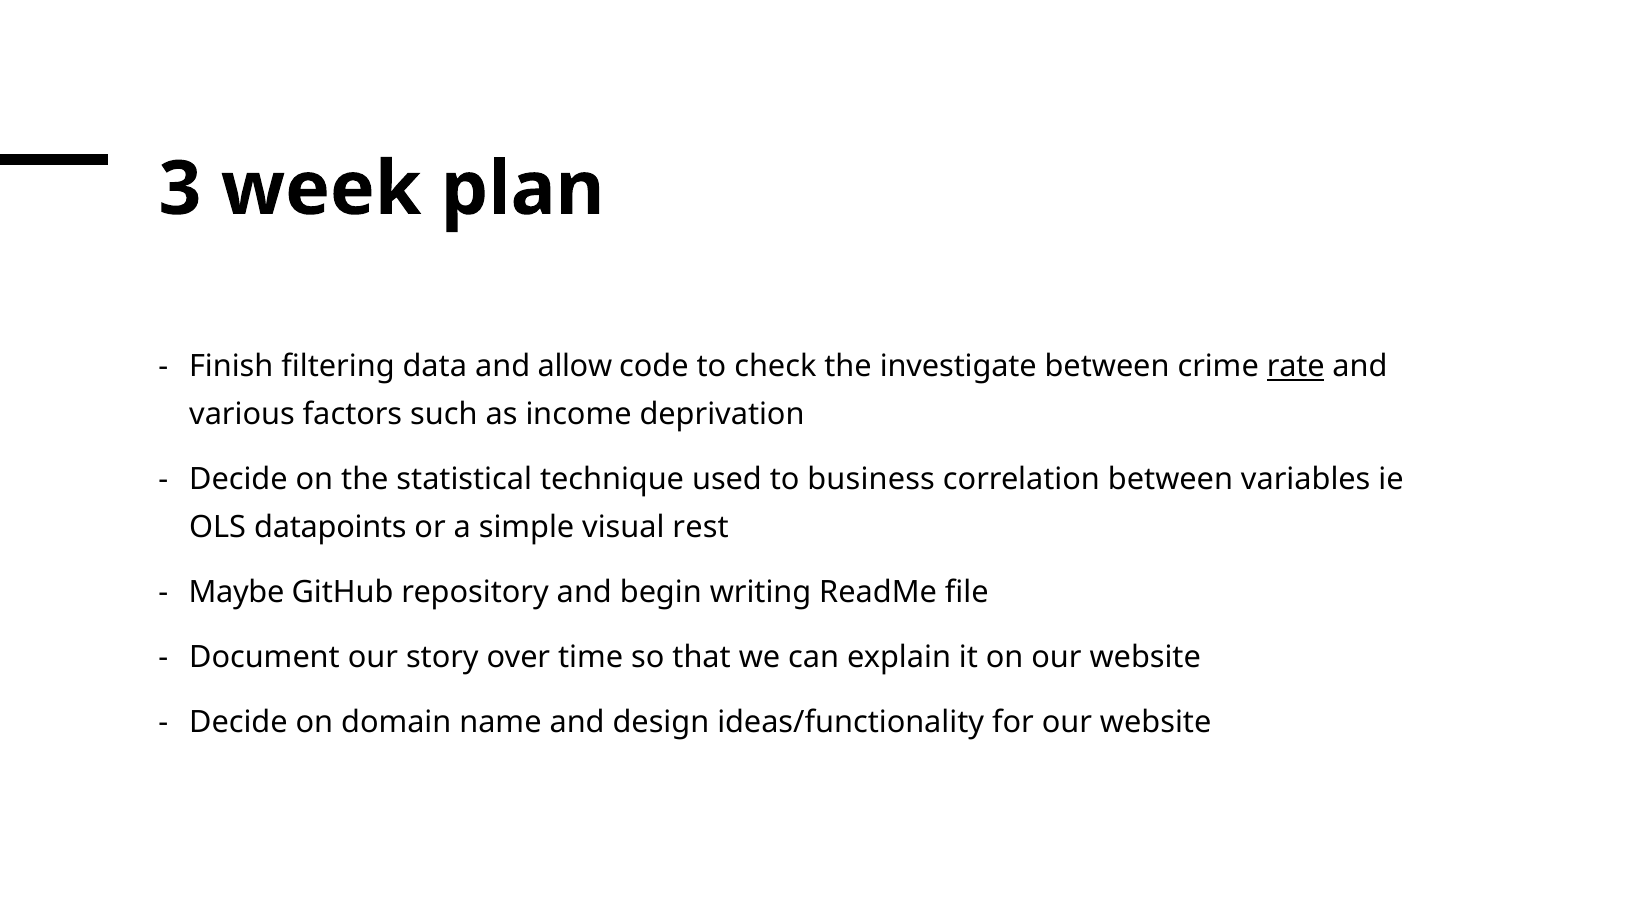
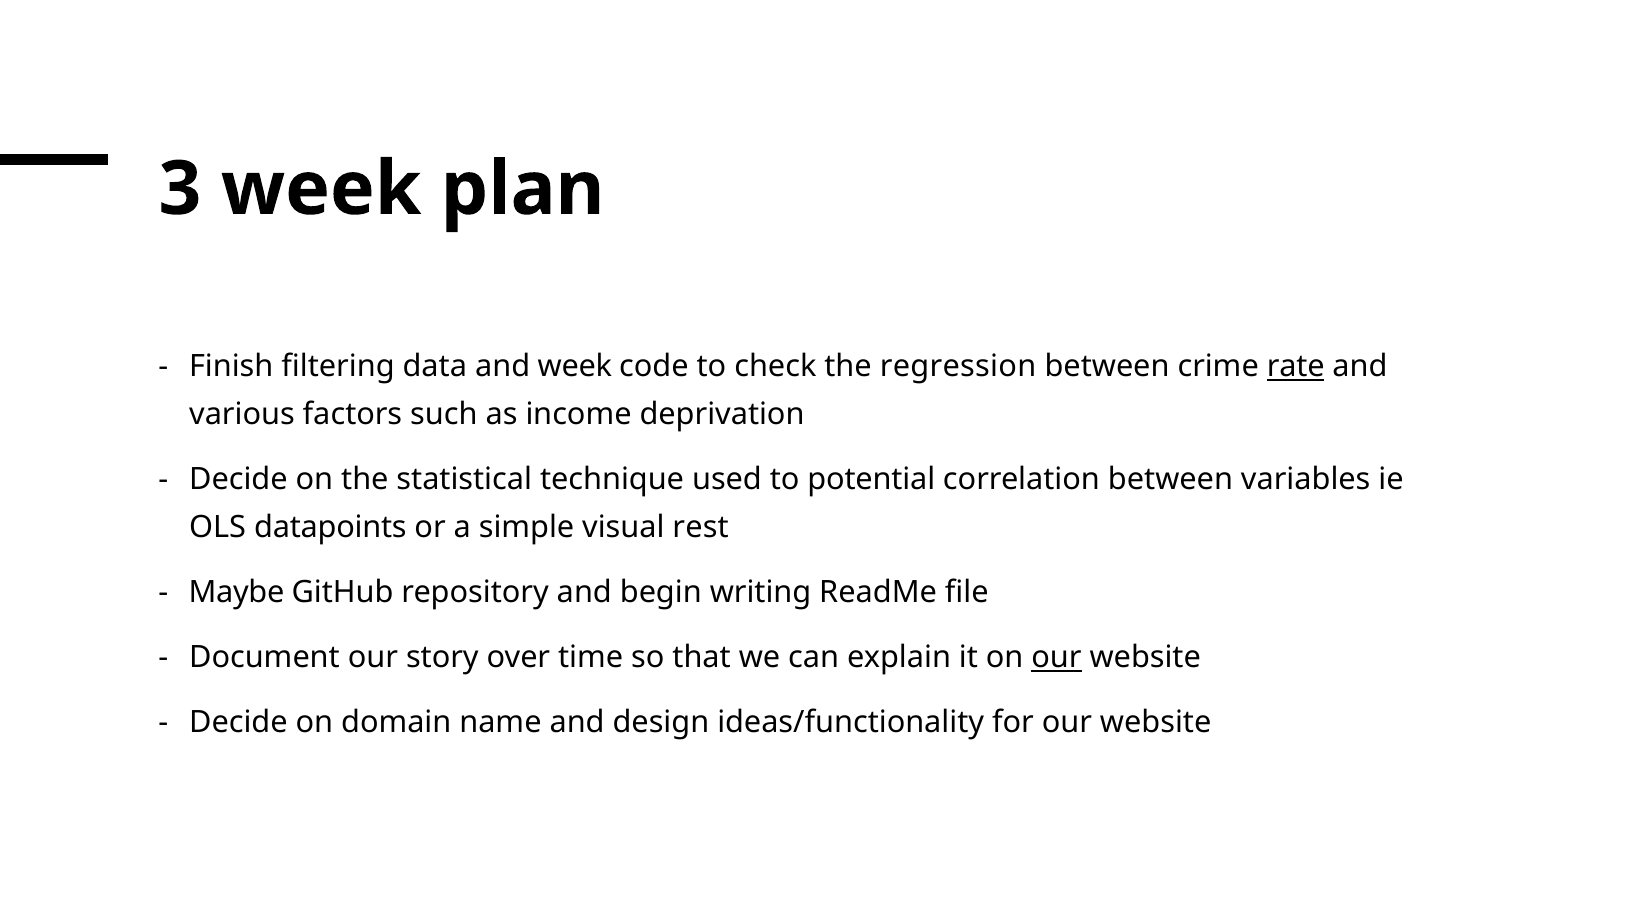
and allow: allow -> week (575, 367)
investigate: investigate -> regression (958, 367)
business: business -> potential (871, 479)
our underline: none -> present (1056, 657)
